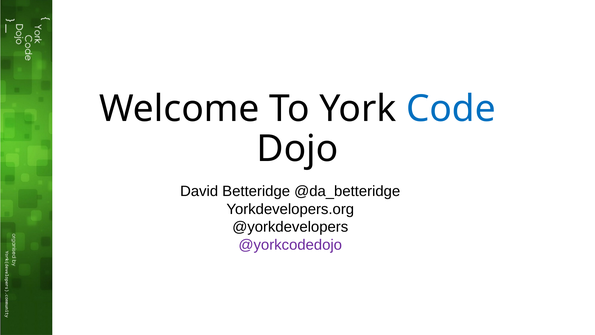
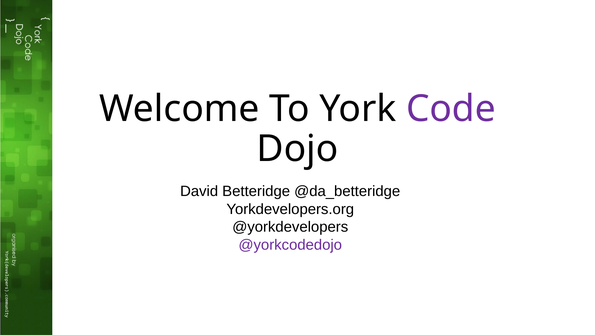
Code colour: blue -> purple (451, 109)
